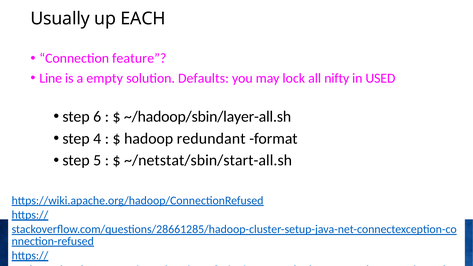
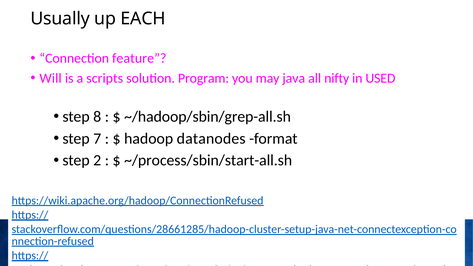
Line: Line -> Will (51, 78)
empty: empty -> scripts (105, 78)
Defaults: Defaults -> Program (204, 78)
lock: lock -> java (294, 78)
6: 6 -> 8 (97, 117)
~/hadoop/sbin/layer-all.sh: ~/hadoop/sbin/layer-all.sh -> ~/hadoop/sbin/grep-all.sh (208, 117)
4: 4 -> 7 (97, 138)
redundant: redundant -> datanodes (211, 138)
5: 5 -> 2 (97, 160)
~/netstat/sbin/start-all.sh: ~/netstat/sbin/start-all.sh -> ~/process/sbin/start-all.sh (208, 160)
